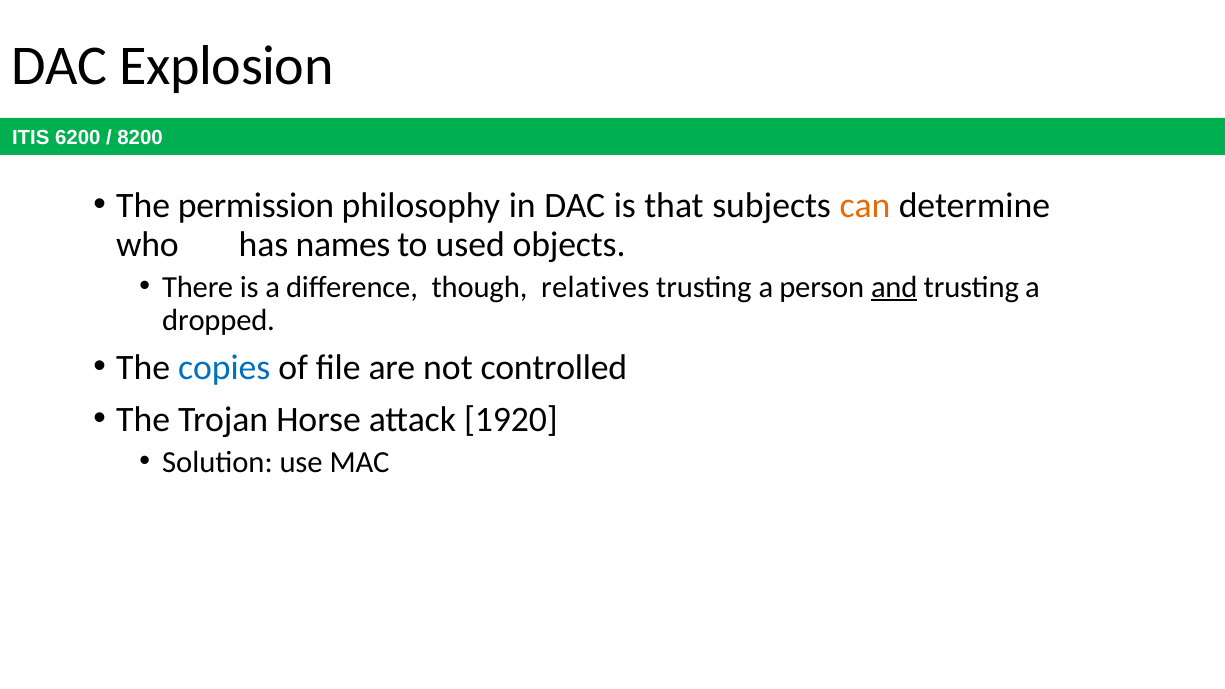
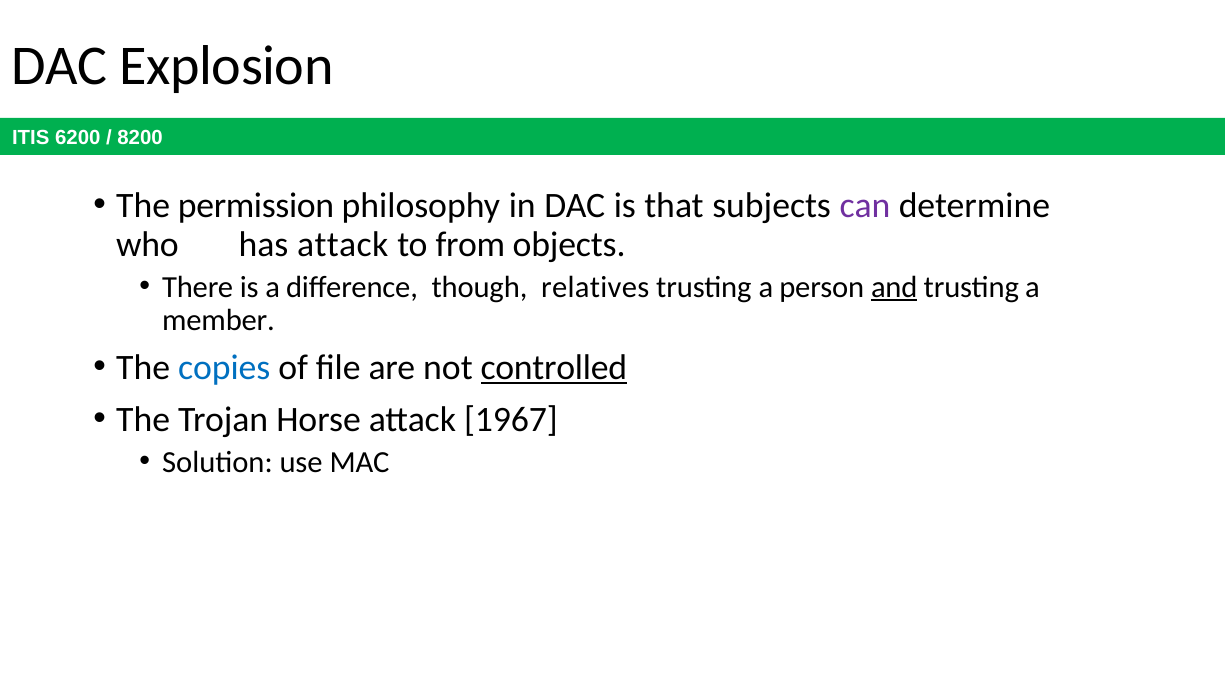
can colour: orange -> purple (865, 206)
has names: names -> attack (343, 245)
used: used -> from (470, 245)
dropped: dropped -> member (219, 320)
controlled underline: none -> present (554, 368)
1920: 1920 -> 1967 (511, 419)
